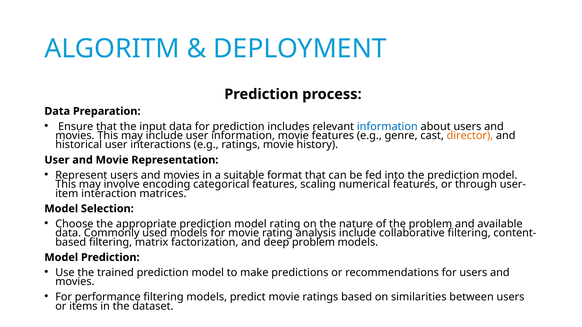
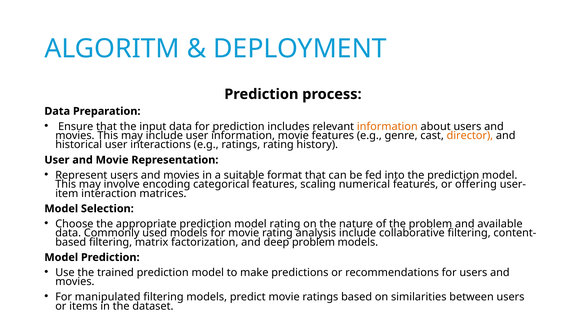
information colour: blue -> orange (387, 127)
ratings movie: movie -> rating (278, 145)
through: through -> offering (476, 185)
performance: performance -> manipulated (108, 297)
